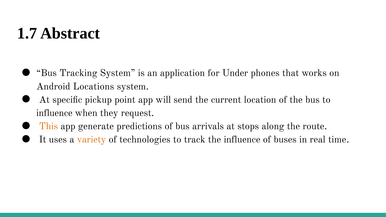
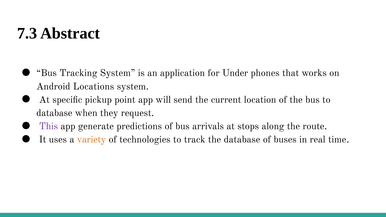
1.7: 1.7 -> 7.3 (27, 33)
influence: influence -> database (54, 113)
This colour: orange -> purple (48, 126)
the influence: influence -> database (242, 140)
